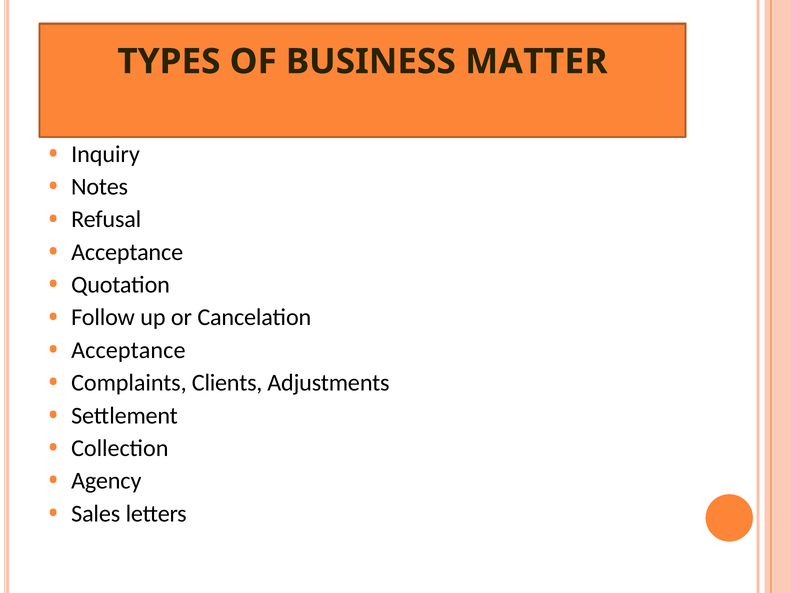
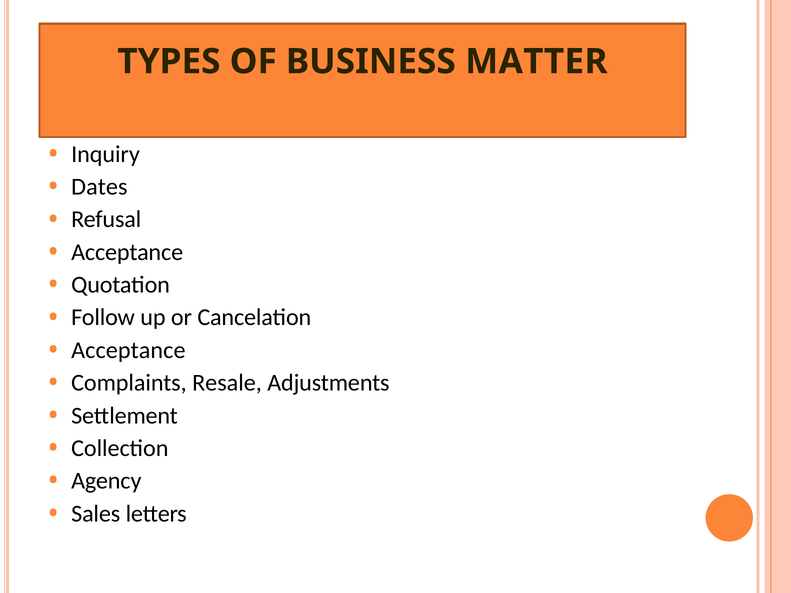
Notes: Notes -> Dates (99, 187)
Clients: Clients -> Resale (227, 383)
